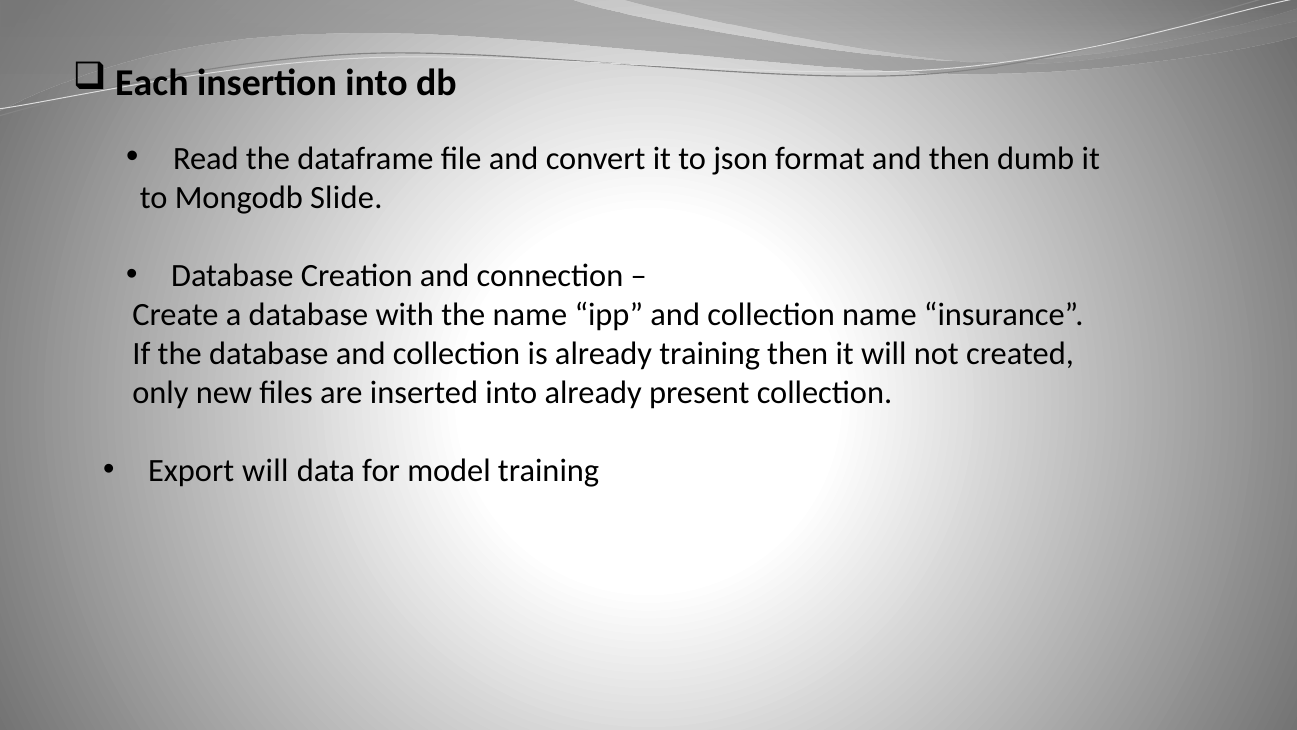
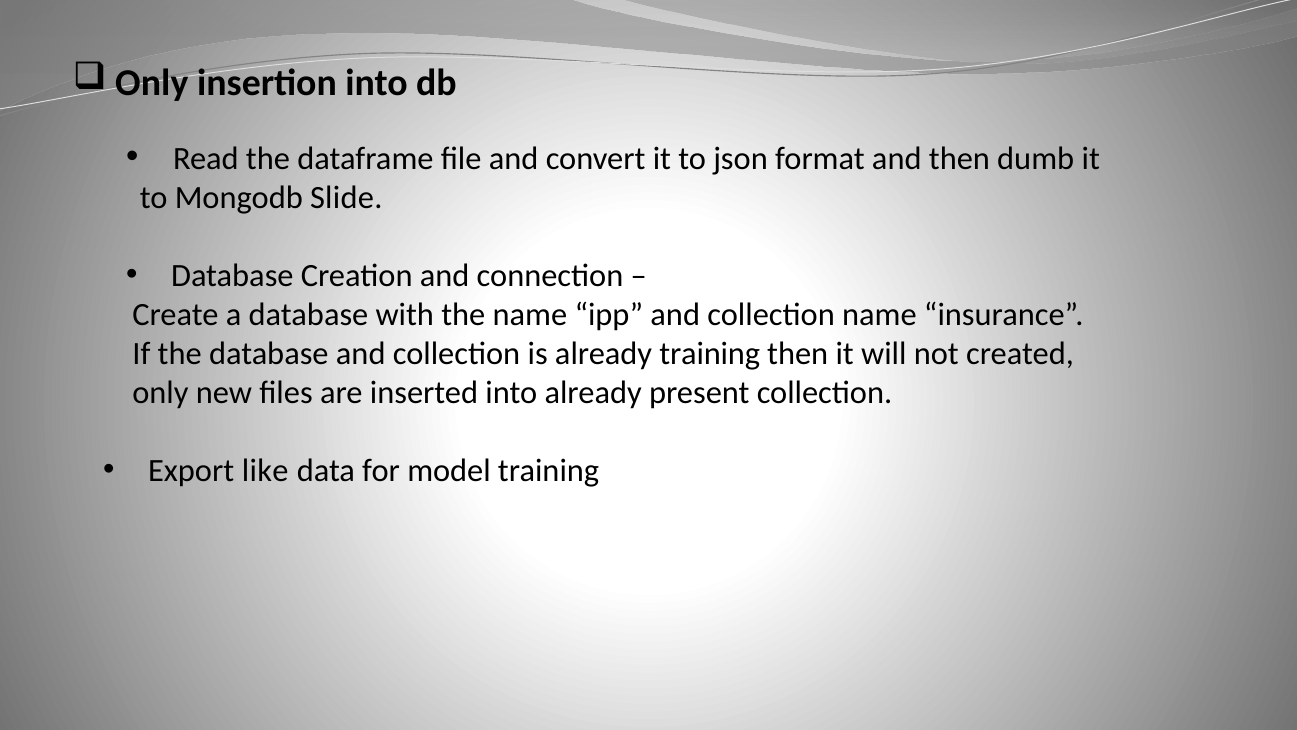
Each: Each -> Only (152, 83)
Export will: will -> like (265, 470)
